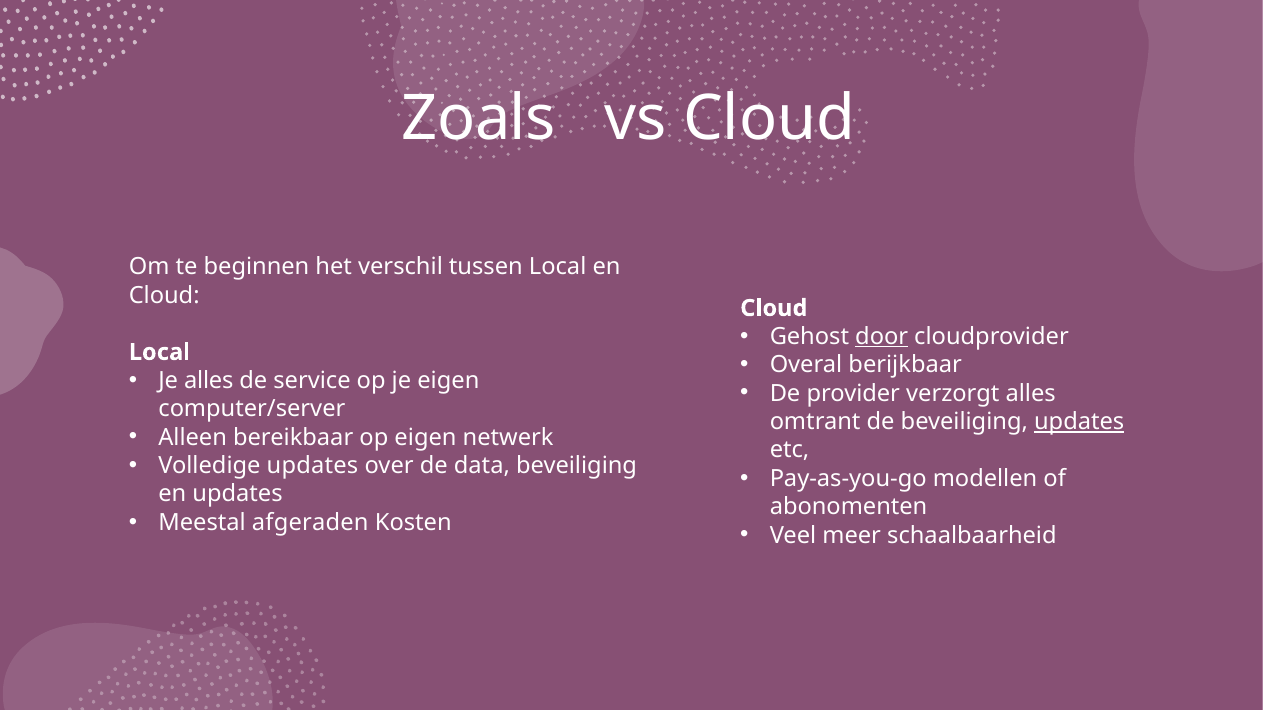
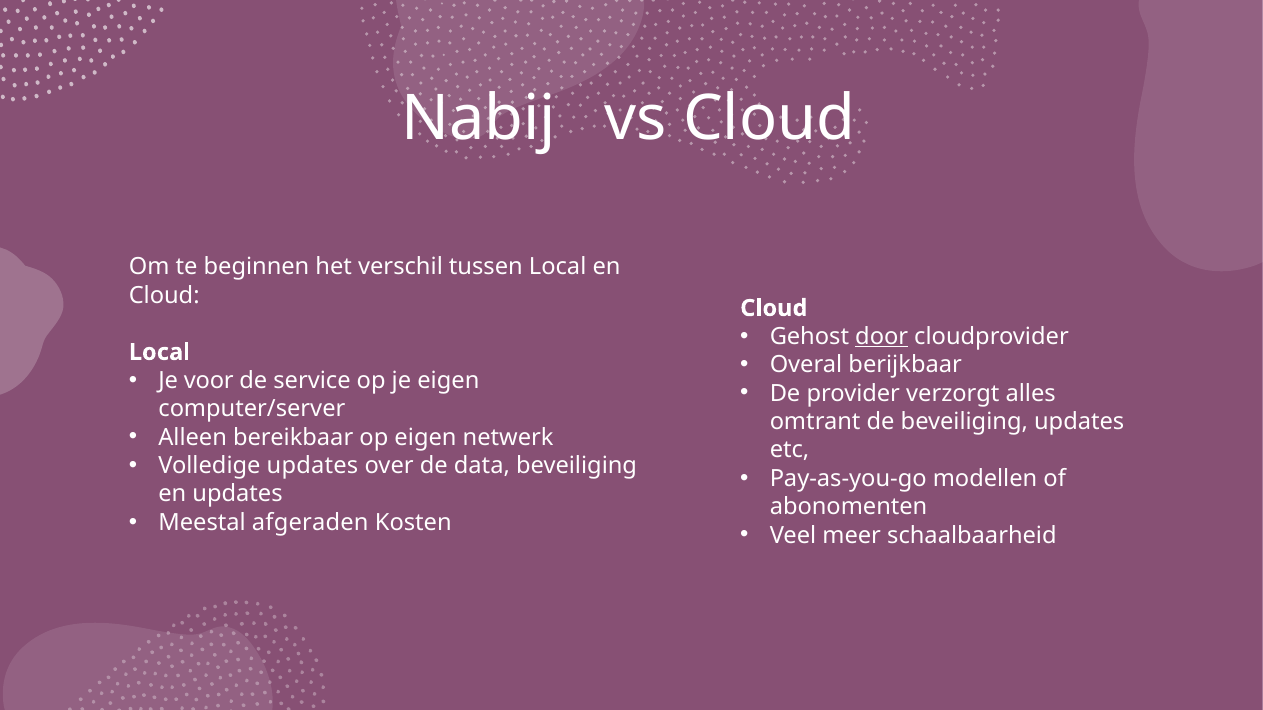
Zoals: Zoals -> Nabij (479, 118)
Je alles: alles -> voor (209, 381)
updates underline: present -> none (1079, 422)
